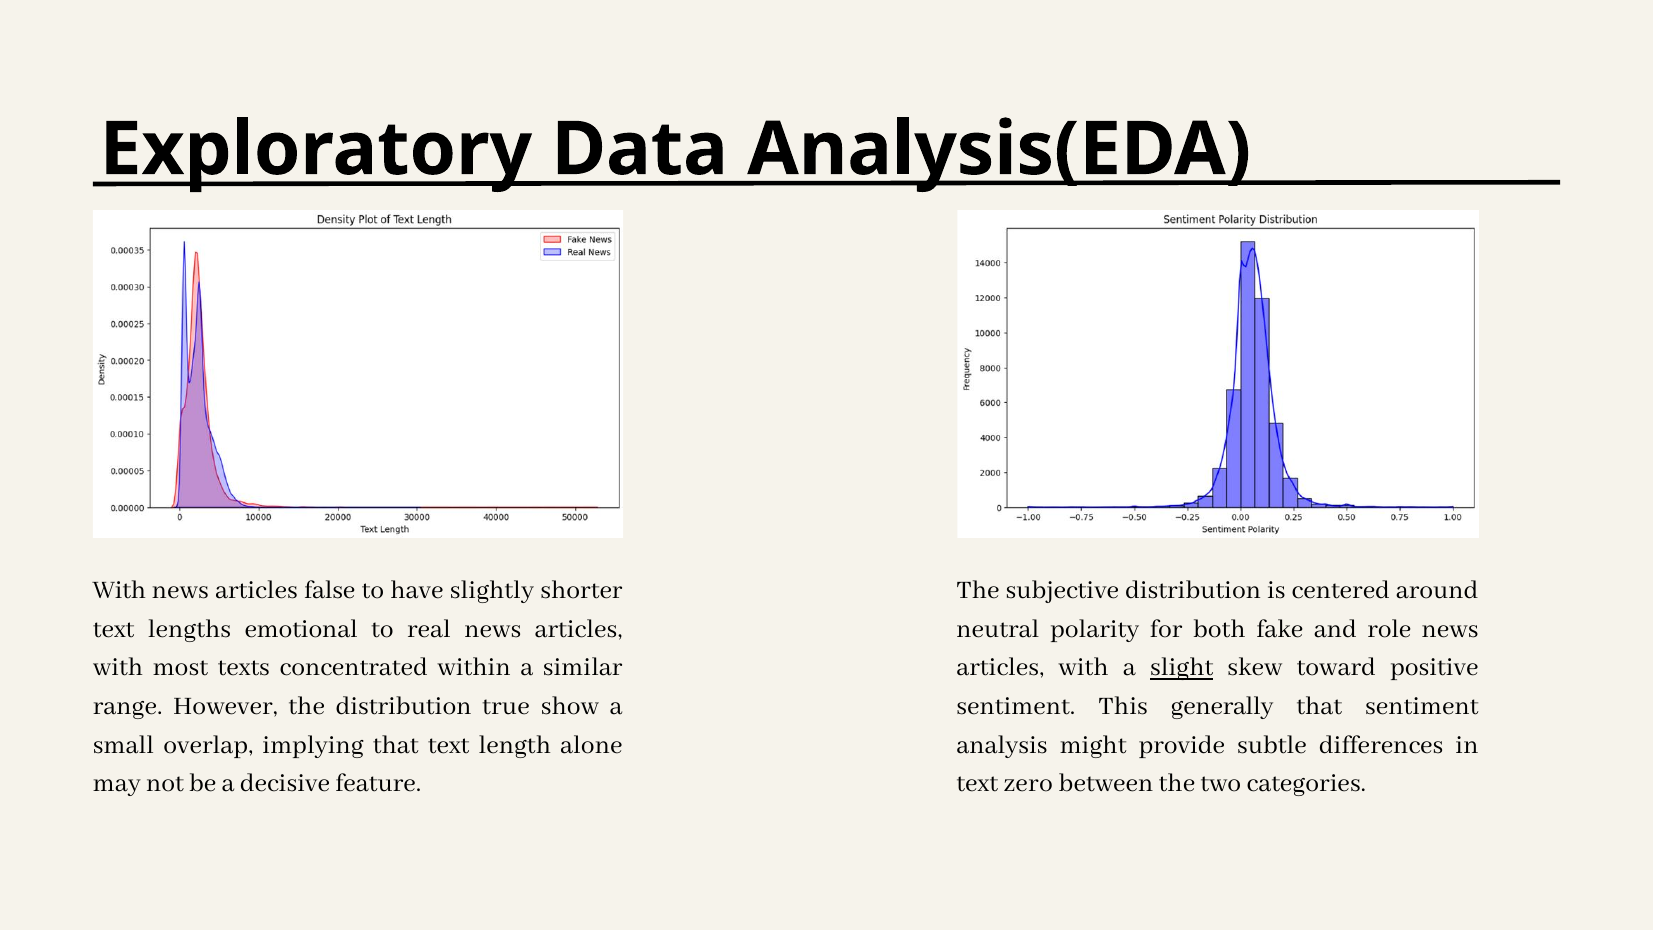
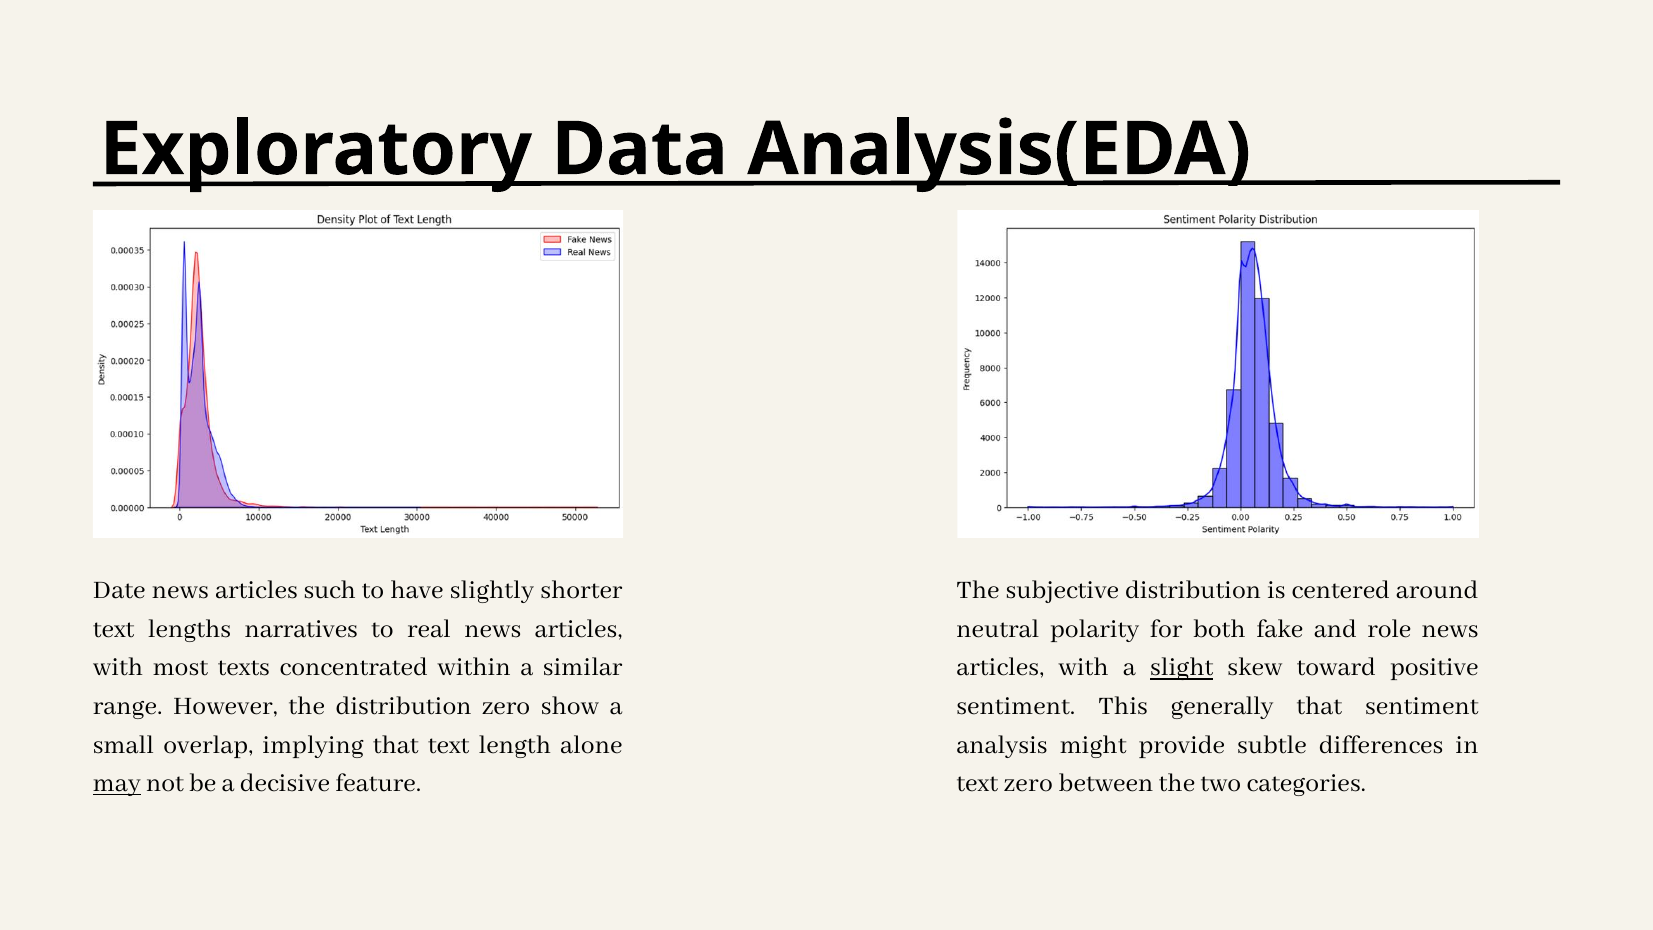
With: With -> Date (119, 590)
false: false -> such (330, 590)
emotional: emotional -> narratives (301, 628)
distribution true: true -> zero (506, 705)
may underline: none -> present (117, 782)
